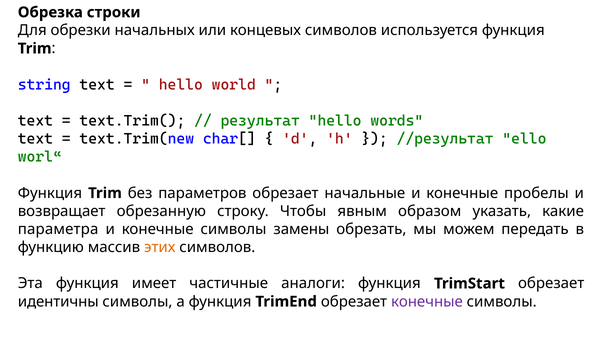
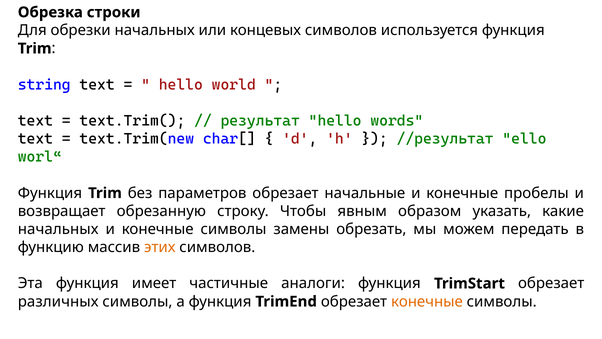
параметра: параметра -> начальных (58, 229)
идентичны: идентичны -> различных (58, 301)
конечные colour: purple -> orange (427, 301)
